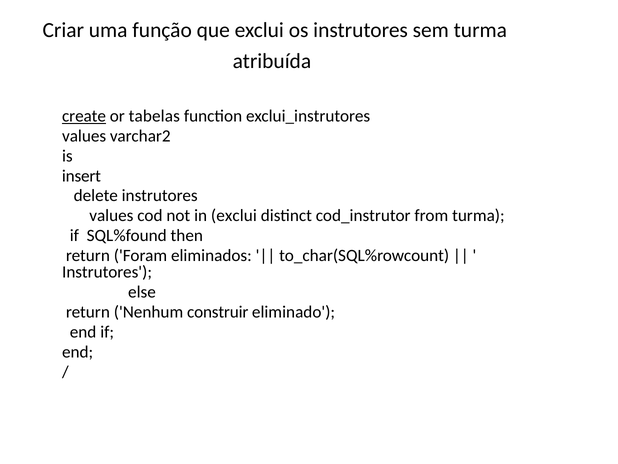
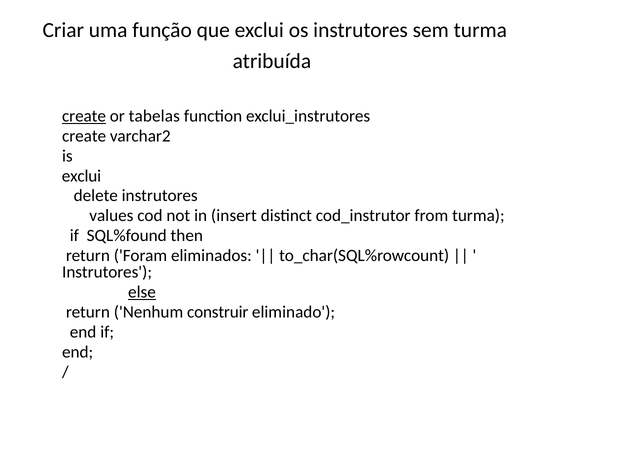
values: values -> create (84, 136)
insert: insert -> exclui (81, 176)
in exclui: exclui -> insert (234, 215)
else underline: none -> present (142, 292)
